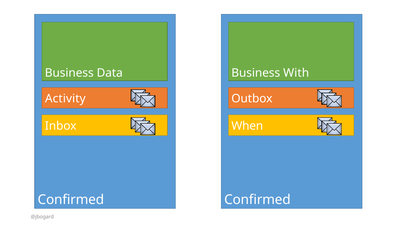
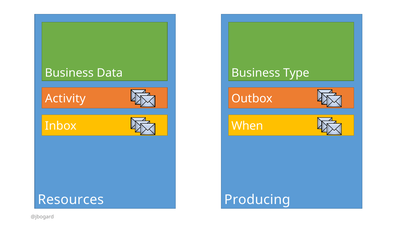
With: With -> Type (296, 73)
Confirmed: Confirmed -> Resources (71, 200)
Confirmed: Confirmed -> Producing (257, 200)
